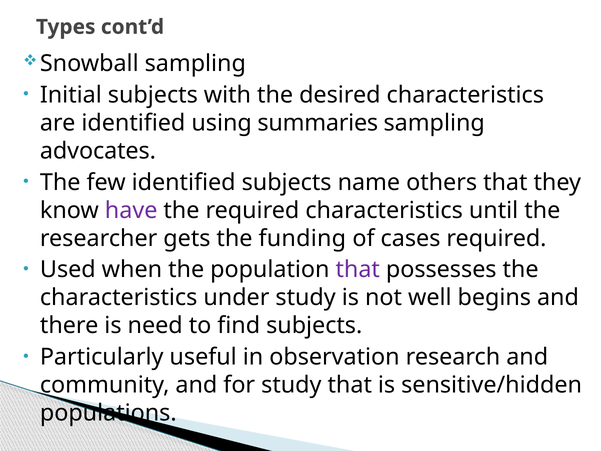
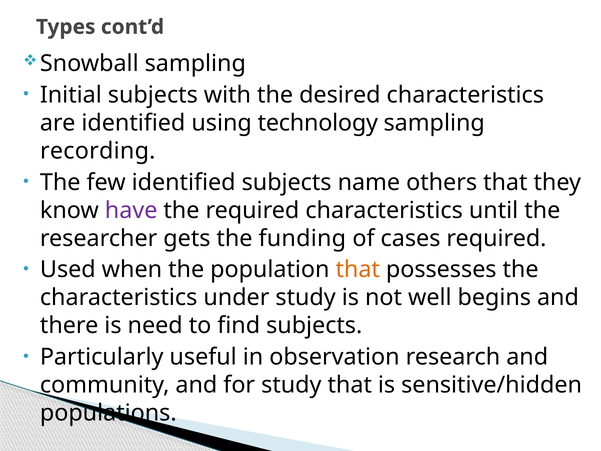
summaries: summaries -> technology (318, 123)
advocates: advocates -> recording (98, 151)
that colour: purple -> orange (358, 270)
